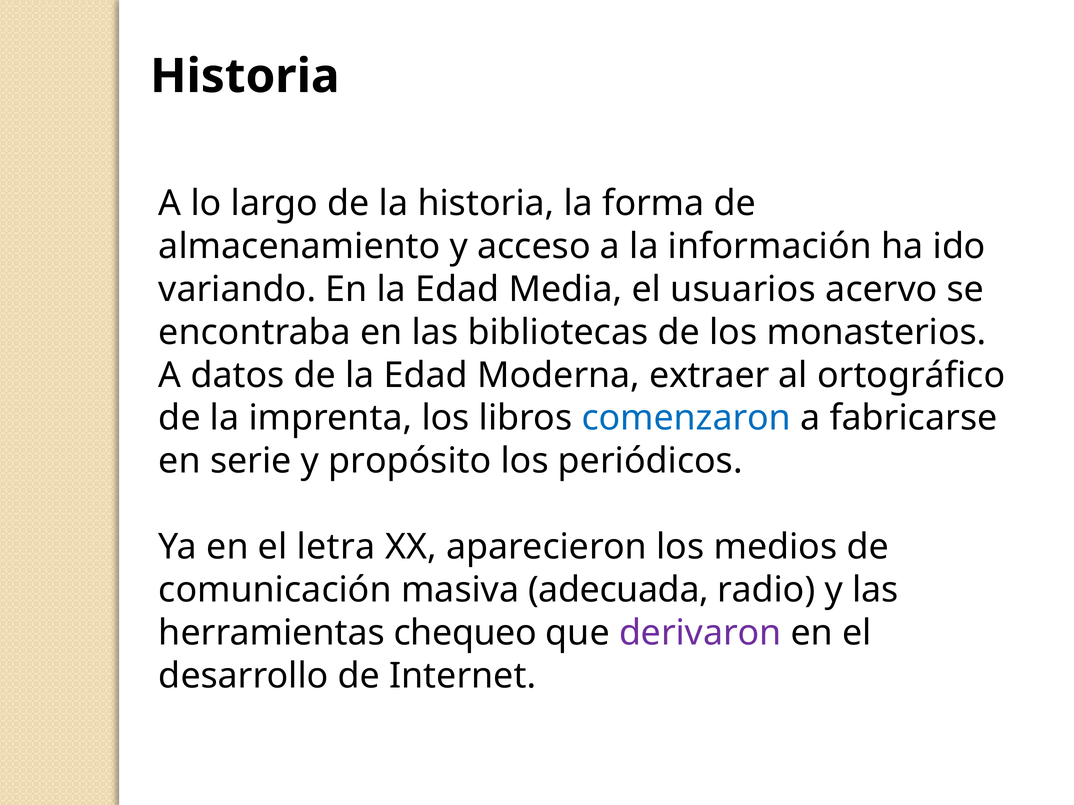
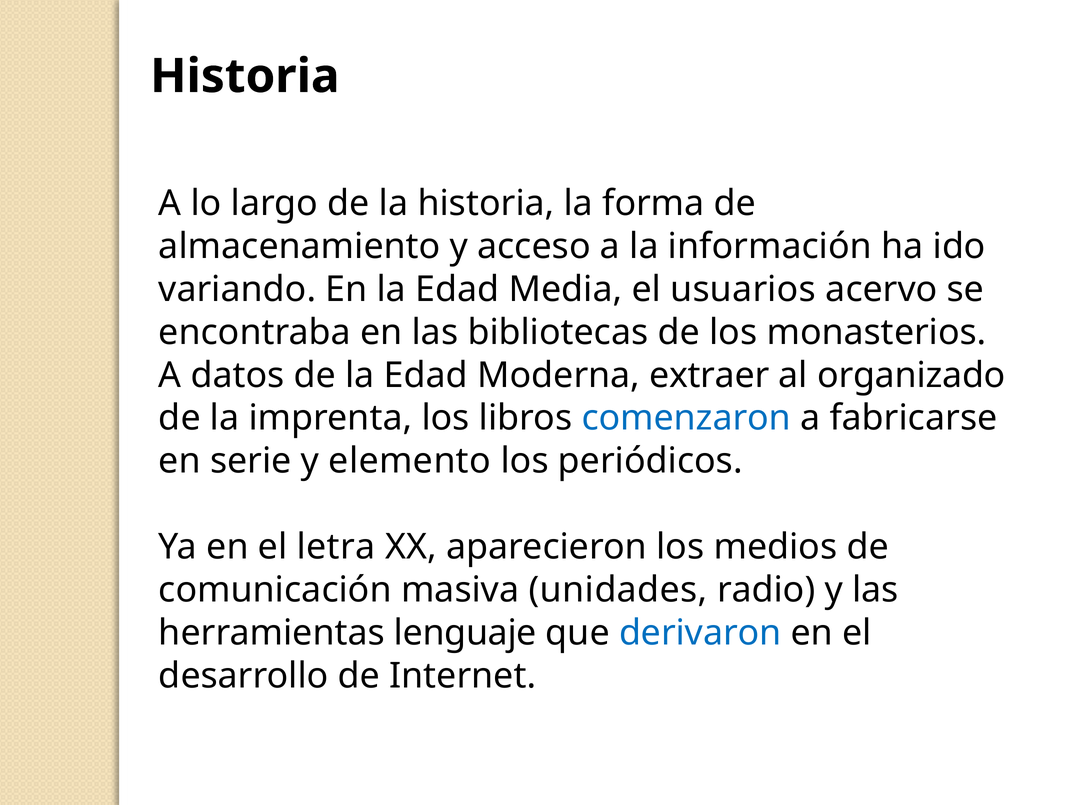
ortográfico: ortográfico -> organizado (911, 375)
propósito: propósito -> elemento (410, 461)
adecuada: adecuada -> unidades (618, 590)
chequeo: chequeo -> lenguaje (465, 633)
derivaron colour: purple -> blue (700, 633)
